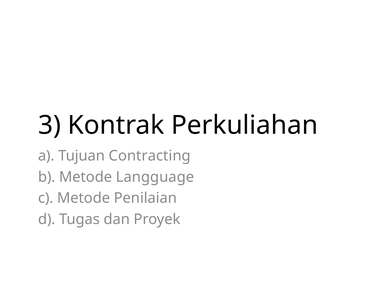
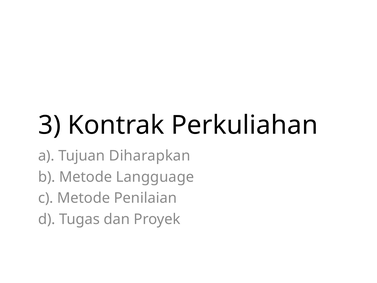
Contracting: Contracting -> Diharapkan (150, 156)
